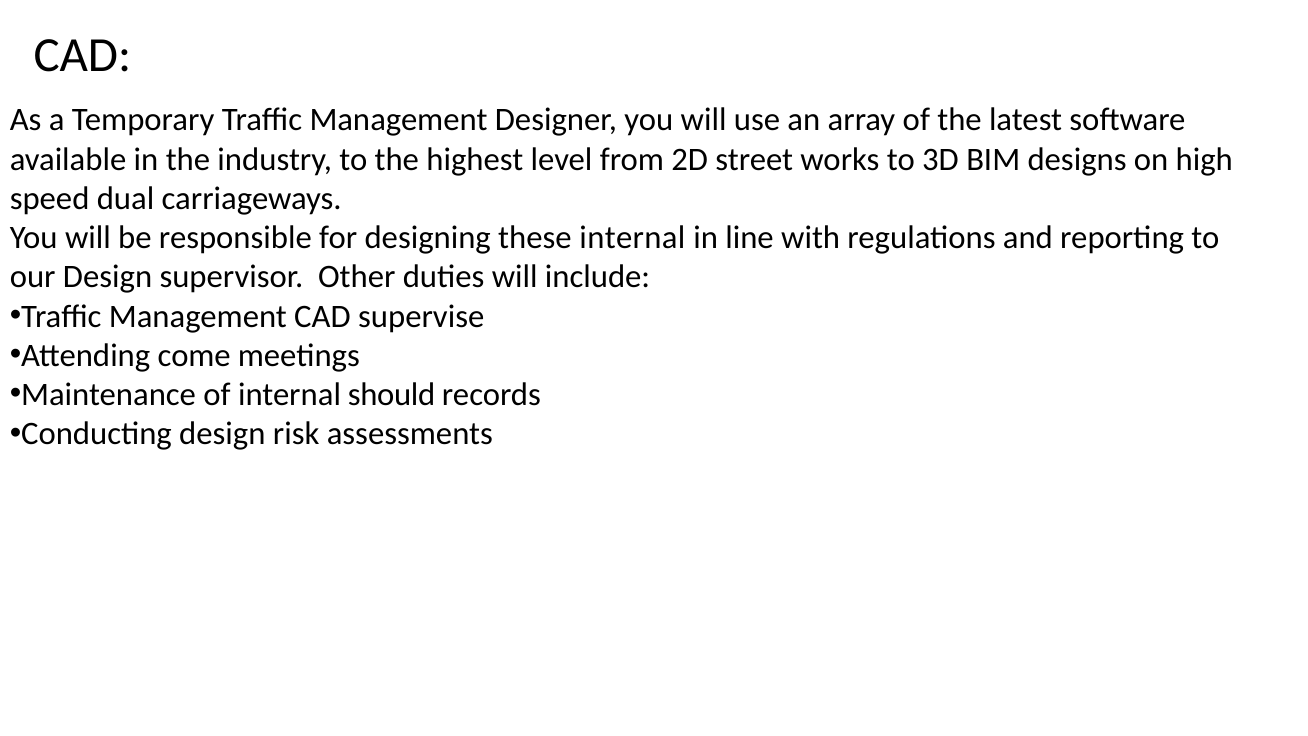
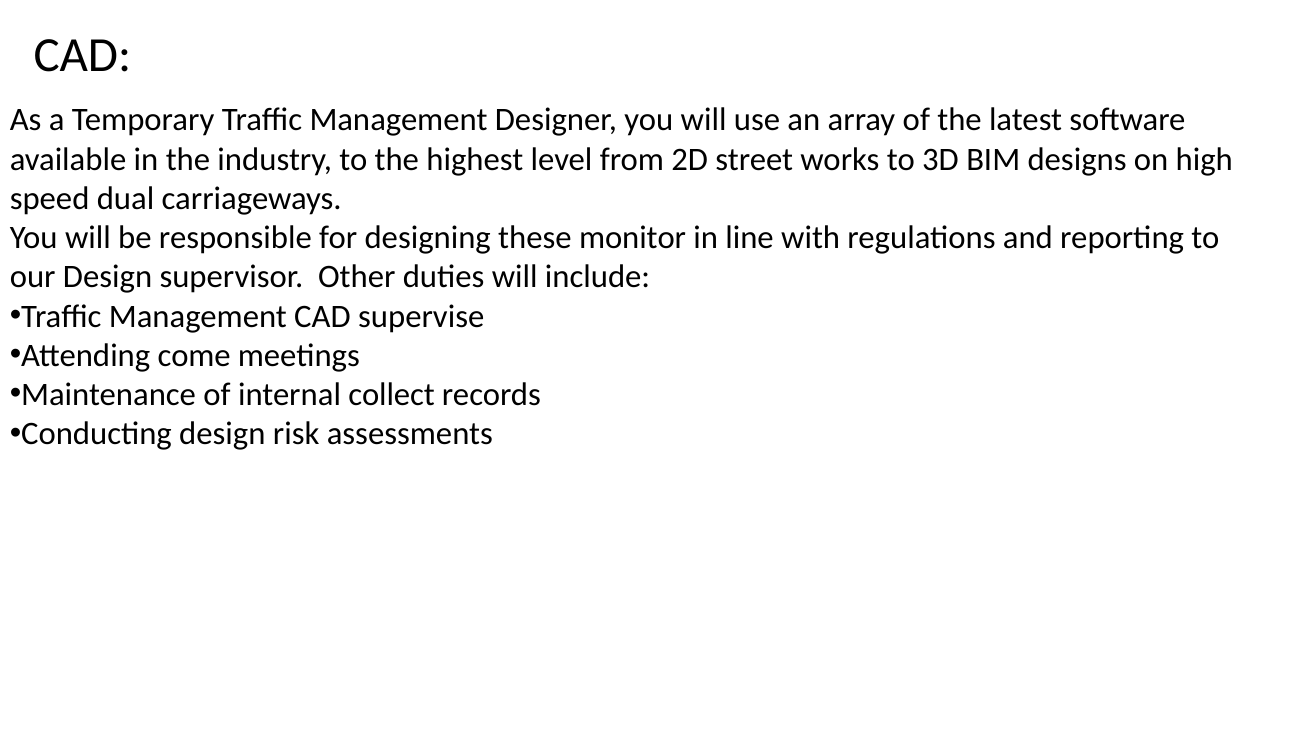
these internal: internal -> monitor (633, 238)
should: should -> collect (392, 395)
